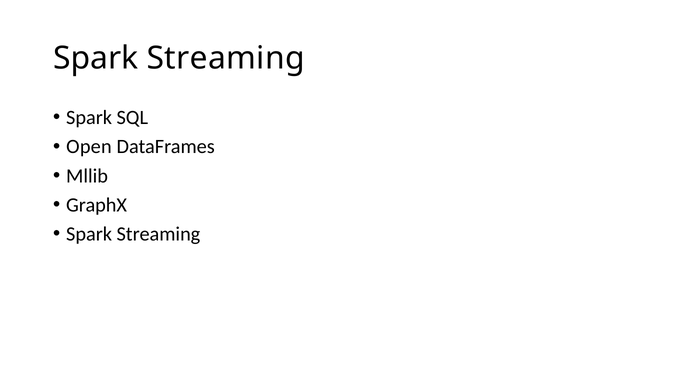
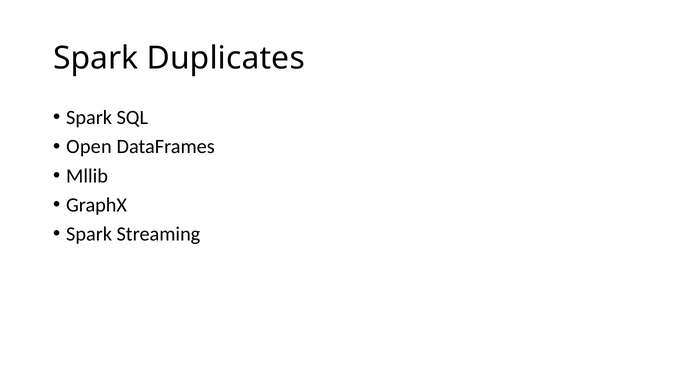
Streaming: Streaming -> Duplicates (226, 58)
